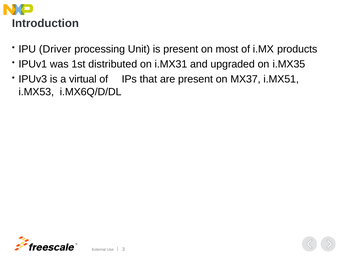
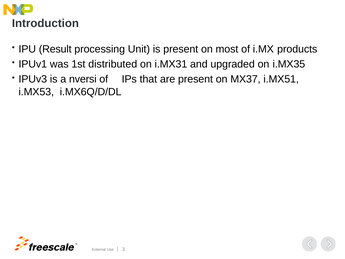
Driver: Driver -> Result (55, 49)
virtual: virtual -> nversi (83, 79)
